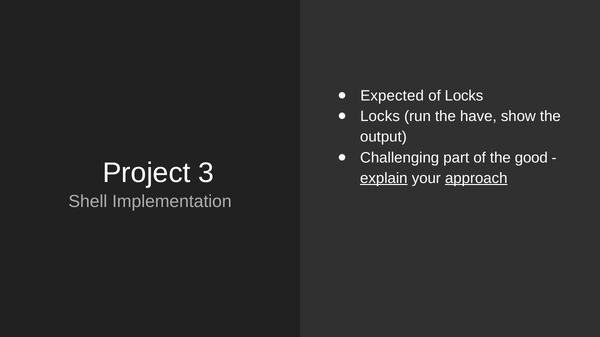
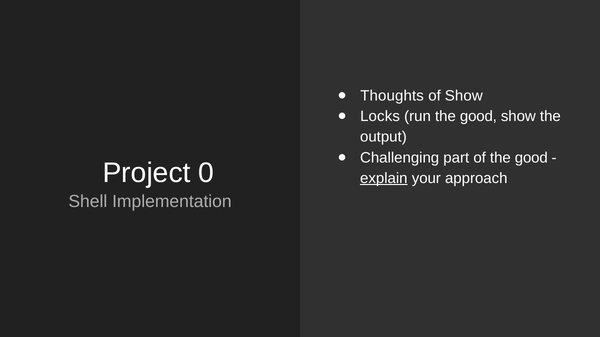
Expected: Expected -> Thoughts (392, 96)
of Locks: Locks -> Show (464, 96)
run the have: have -> good (478, 116)
3: 3 -> 0 (206, 173)
approach underline: present -> none (476, 178)
